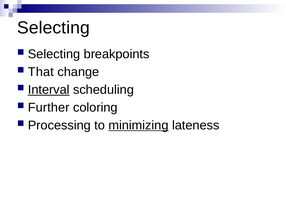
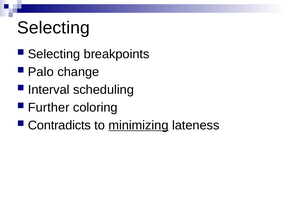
That: That -> Palo (41, 72)
Interval underline: present -> none (49, 90)
Processing: Processing -> Contradicts (59, 126)
